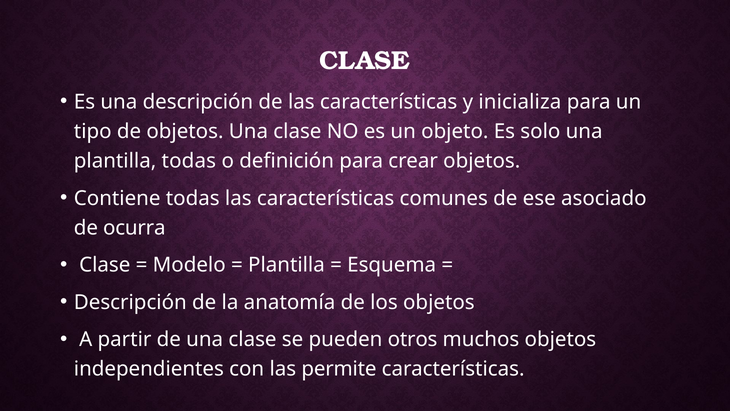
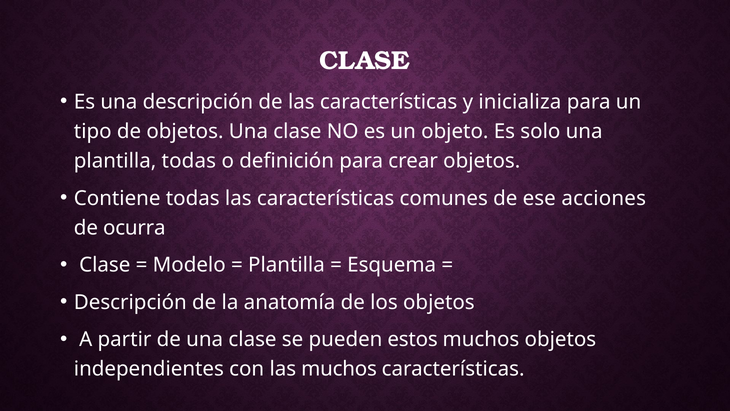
asociado: asociado -> acciones (604, 198)
otros: otros -> estos (413, 339)
las permite: permite -> muchos (339, 369)
